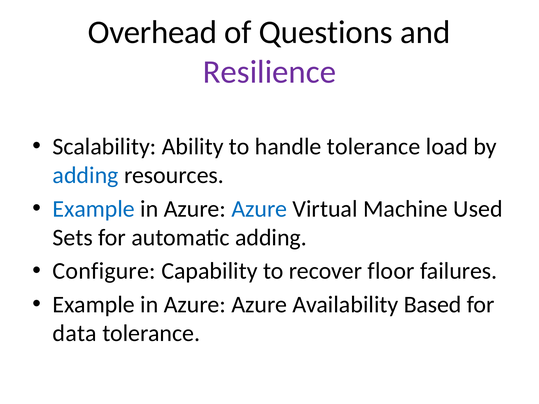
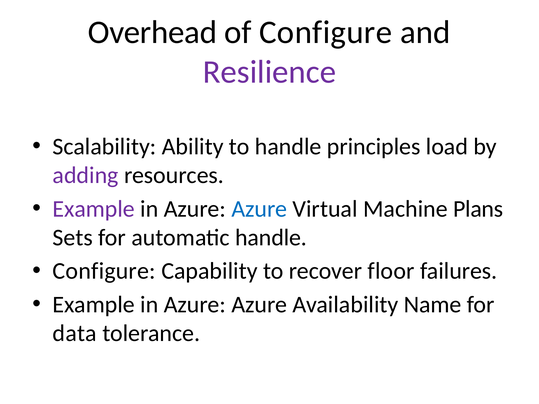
of Questions: Questions -> Configure (326, 32)
handle tolerance: tolerance -> principles (374, 147)
adding colour: blue -> purple (86, 175)
Example colour: blue -> purple (94, 209)
Used: Used -> Plans (478, 209)
automatic adding: adding -> handle (271, 238)
Based: Based -> Name (433, 305)
